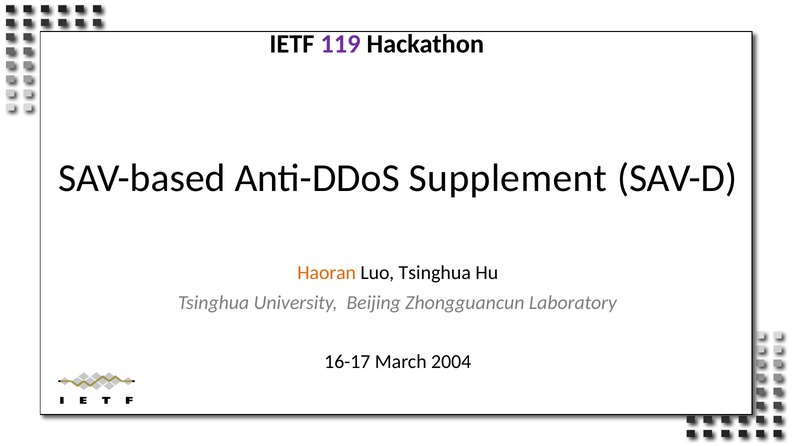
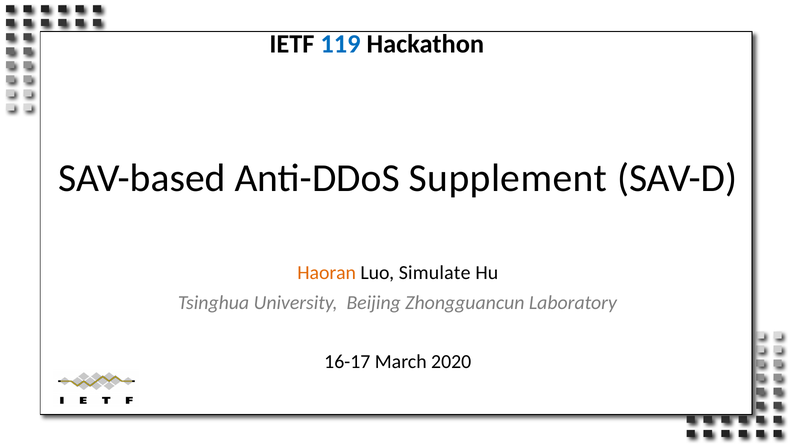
119 colour: purple -> blue (340, 44)
Luo Tsinghua: Tsinghua -> Simulate (435, 273)
2004: 2004 -> 2020 (451, 361)
